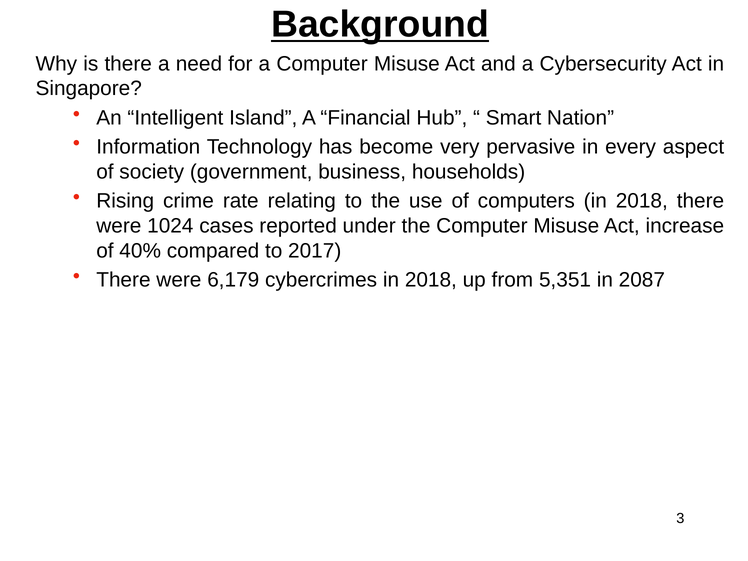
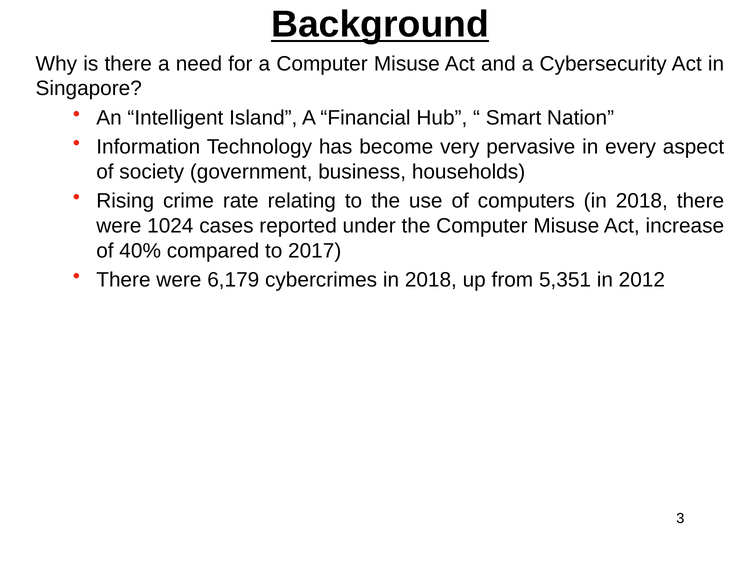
2087: 2087 -> 2012 (642, 280)
